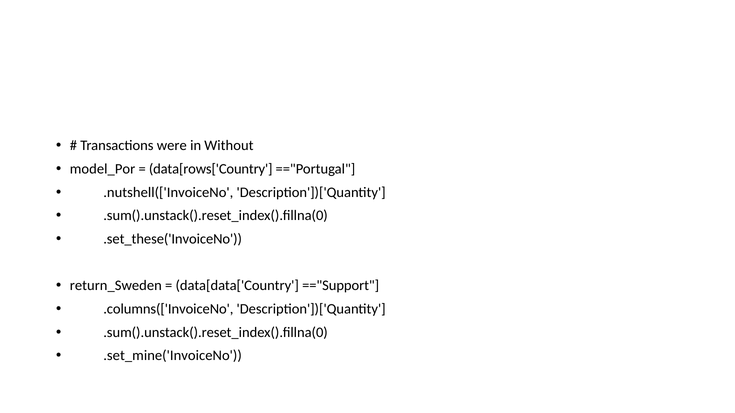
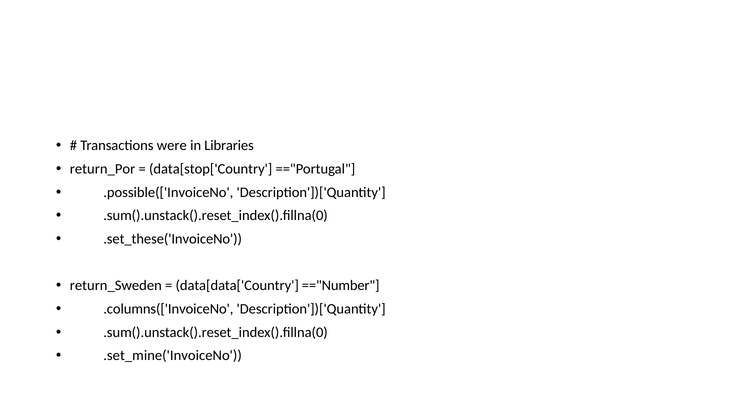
Without: Without -> Libraries (229, 146)
model_Por: model_Por -> return_Por (103, 169)
data[rows['Country: data[rows['Country -> data[stop['Country (211, 169)
.nutshell(['InvoiceNo: .nutshell(['InvoiceNo -> .possible(['InvoiceNo (168, 192)
=="Support: =="Support -> =="Number (341, 286)
